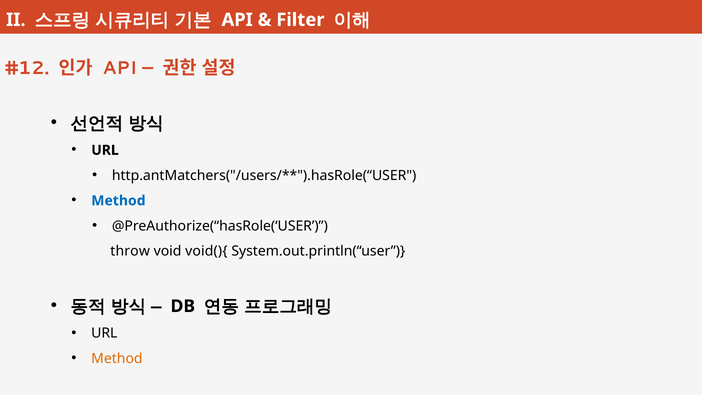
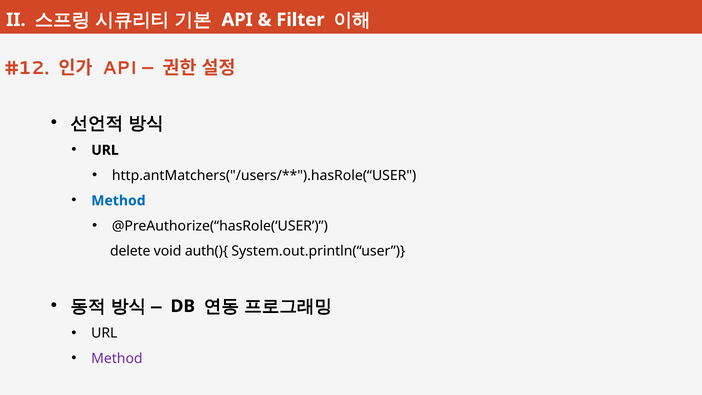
throw: throw -> delete (130, 251)
void(){: void(){ -> auth(){ (207, 251)
Method colour: orange -> purple (117, 358)
